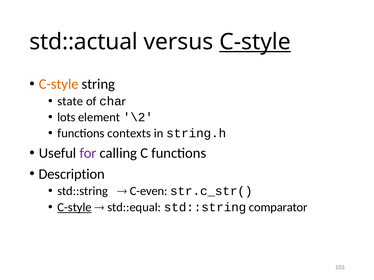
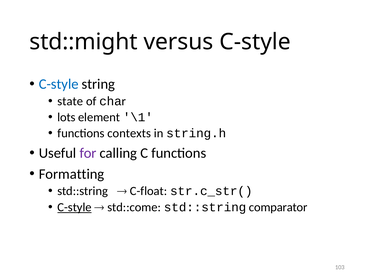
std::actual: std::actual -> std::might (84, 42)
C-style underline: present -> none (255, 42)
C-style colour: orange -> blue (59, 84)
\2: \2 -> \1 (138, 118)
Description: Description -> Formatting (72, 174)
C-even: C-even -> C-float (149, 191)
std::equal: std::equal -> std::come (134, 208)
